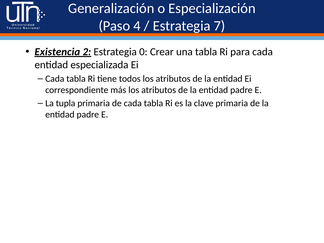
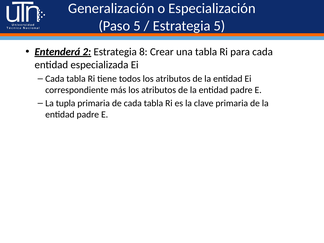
Paso 4: 4 -> 5 (137, 26)
Estrategia 7: 7 -> 5 (220, 26)
Existencia: Existencia -> Entenderá (57, 52)
0: 0 -> 8 (143, 52)
